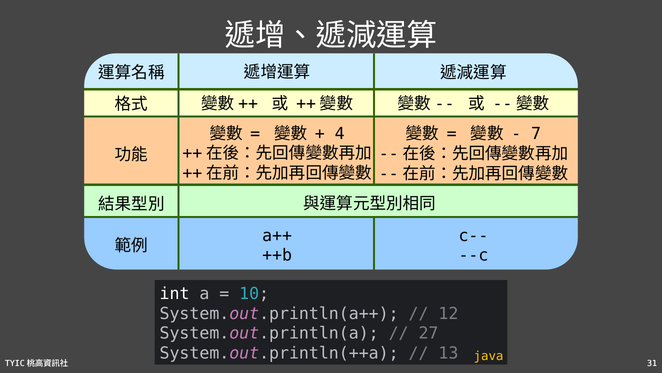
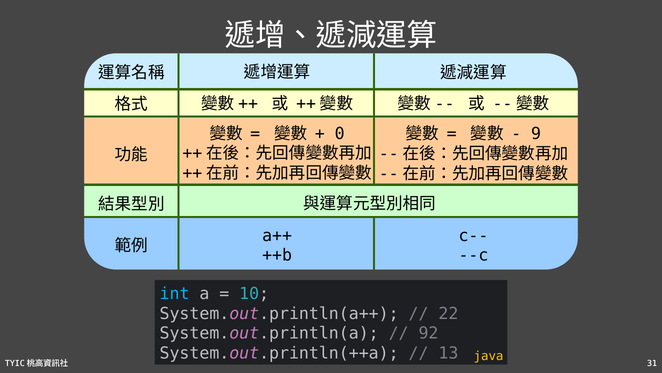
4: 4 -> 0 (340, 133)
7: 7 -> 9 (536, 134)
int colour: white -> light blue (175, 293)
12: 12 -> 22 (448, 313)
27: 27 -> 92 (428, 333)
